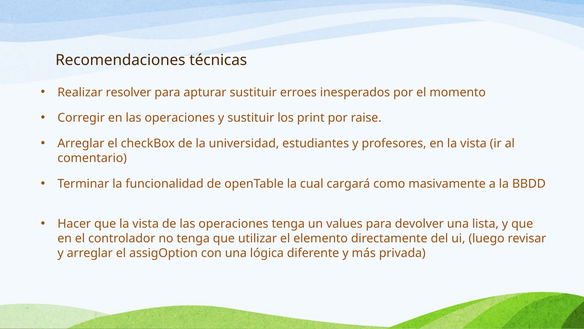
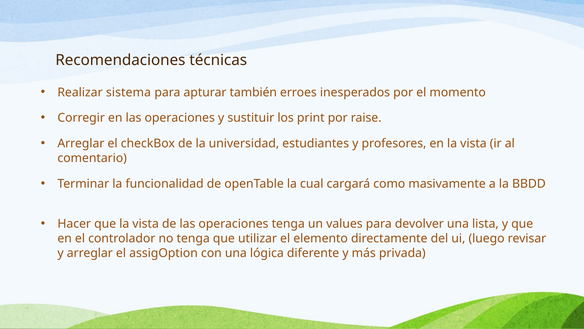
resolver: resolver -> sistema (128, 92)
apturar sustituir: sustituir -> también (253, 92)
